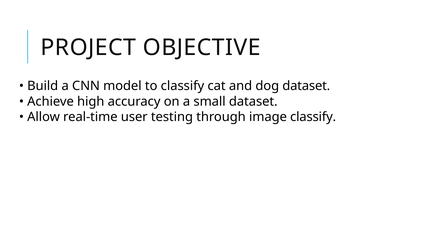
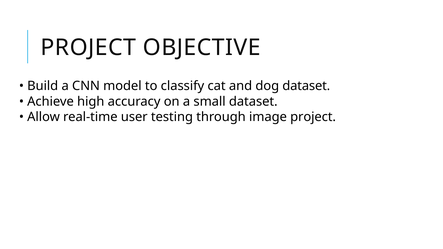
image classify: classify -> project (313, 117)
